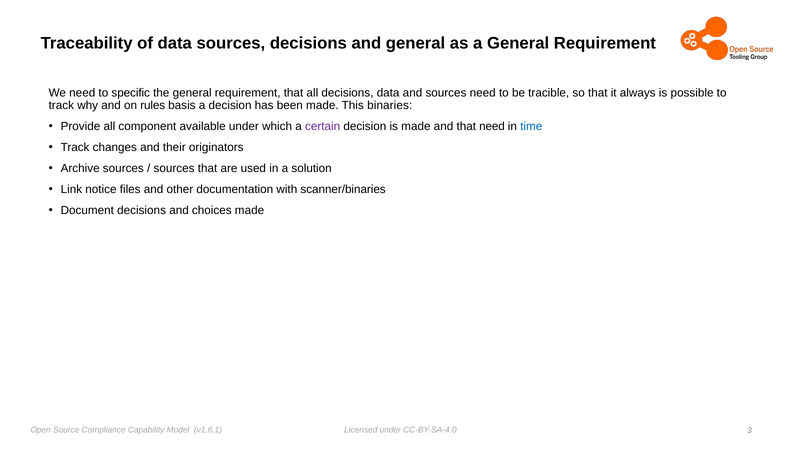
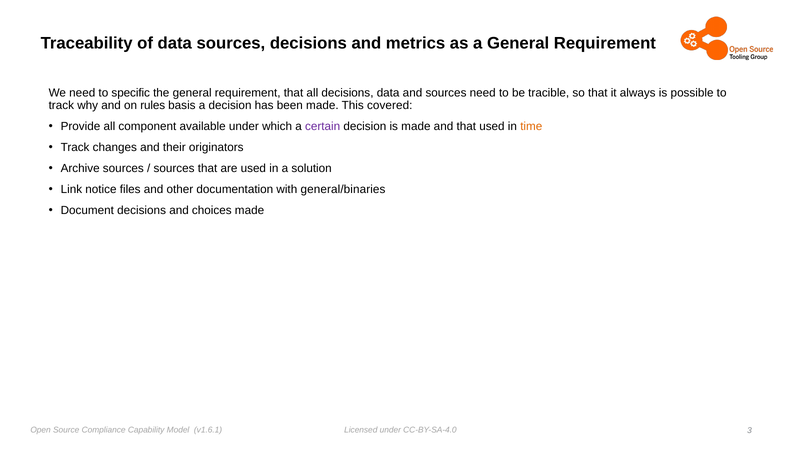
and general: general -> metrics (416, 43)
binaries: binaries -> covered (390, 105)
that need: need -> used (492, 126)
time colour: blue -> orange (531, 126)
scanner/binaries: scanner/binaries -> general/binaries (343, 189)
